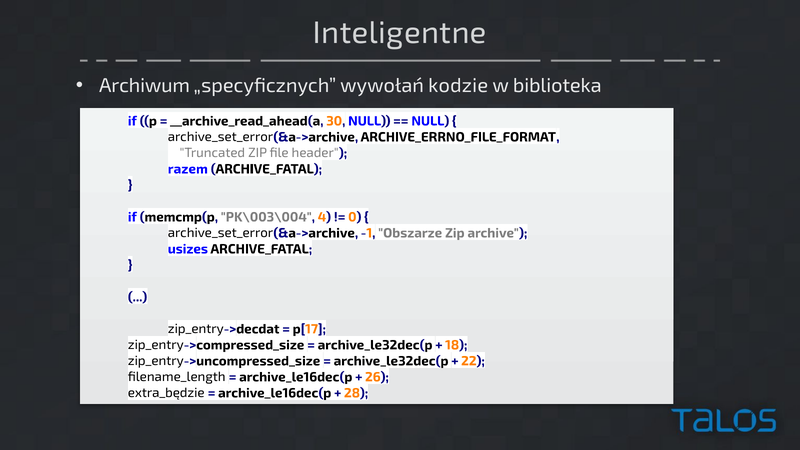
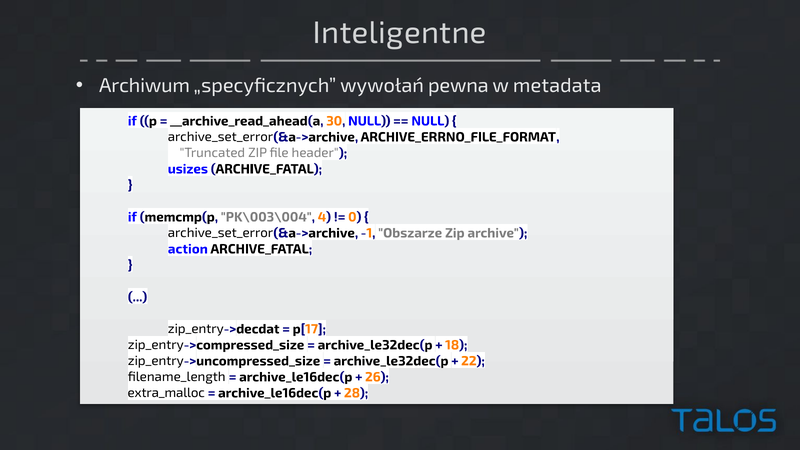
kodzie: kodzie -> pewna (458, 86)
biblioteka: biblioteka -> metadata (557, 86)
razem: razem -> usizes (188, 169)
usizes: usizes -> action (188, 249)
extra_będzie: extra_będzie -> extra_malloc (166, 393)
